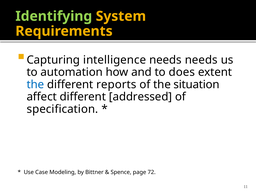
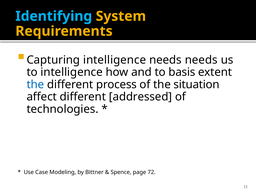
Identifying colour: light green -> light blue (54, 16)
to automation: automation -> intelligence (72, 72)
does: does -> basis (182, 72)
reports: reports -> process (116, 84)
specification: specification -> technologies (63, 109)
